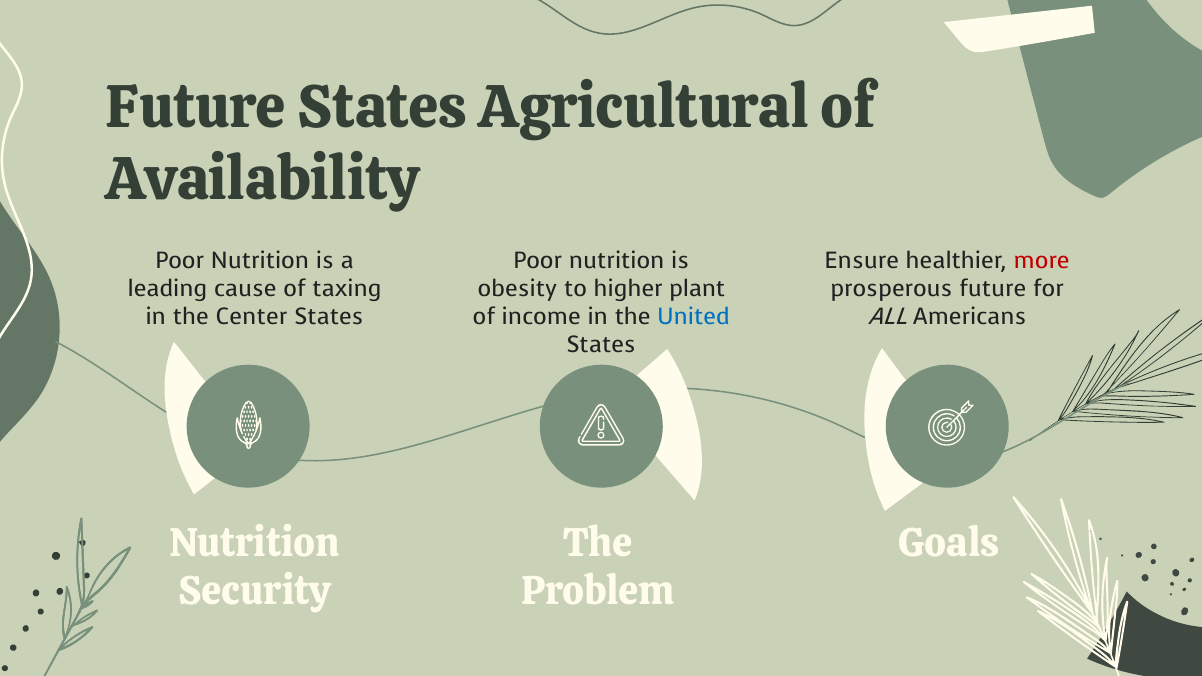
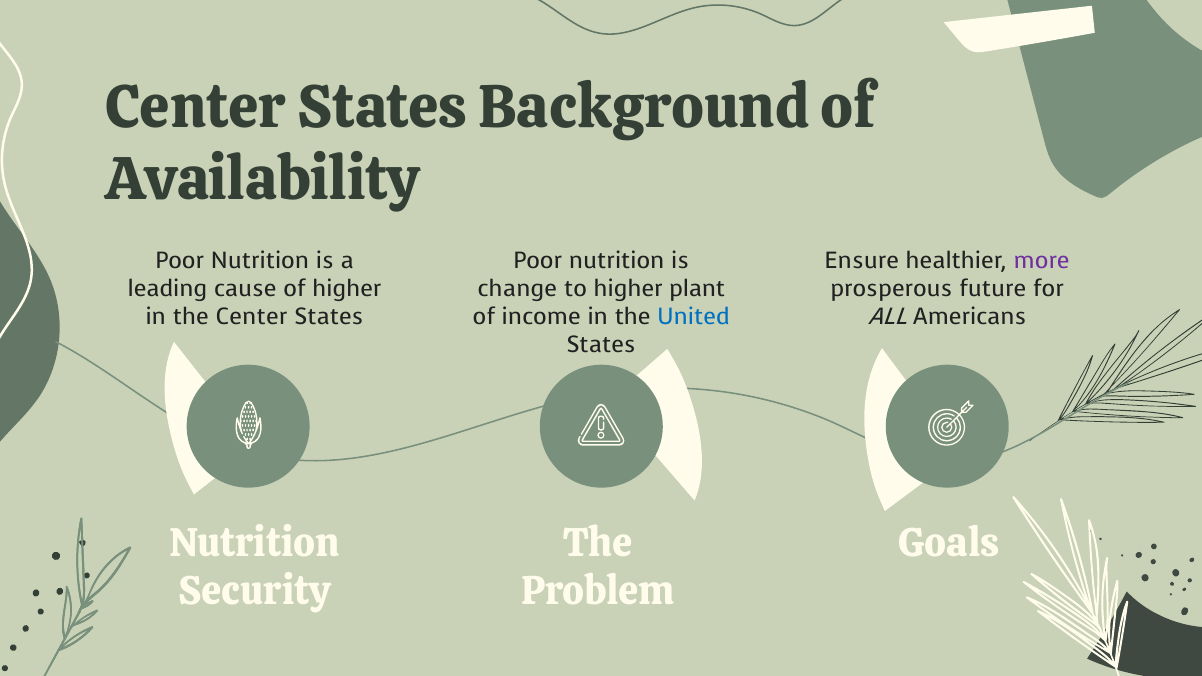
Future: Future -> Center (196, 108)
Agricultural: Agricultural -> Background (644, 108)
more colour: red -> purple (1042, 261)
of taxing: taxing -> higher (347, 289)
obesity: obesity -> change (517, 289)
